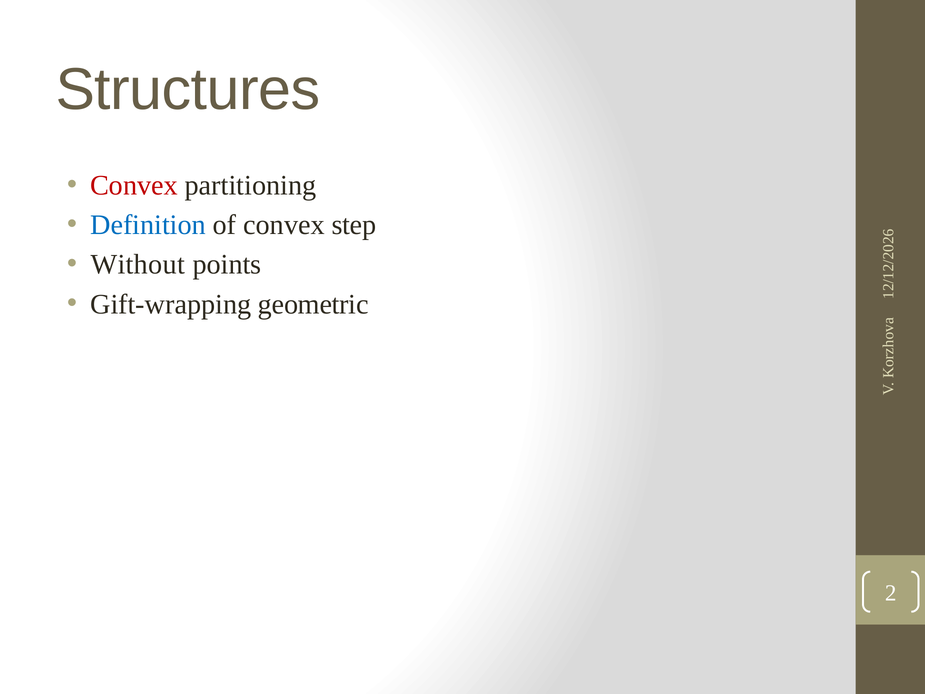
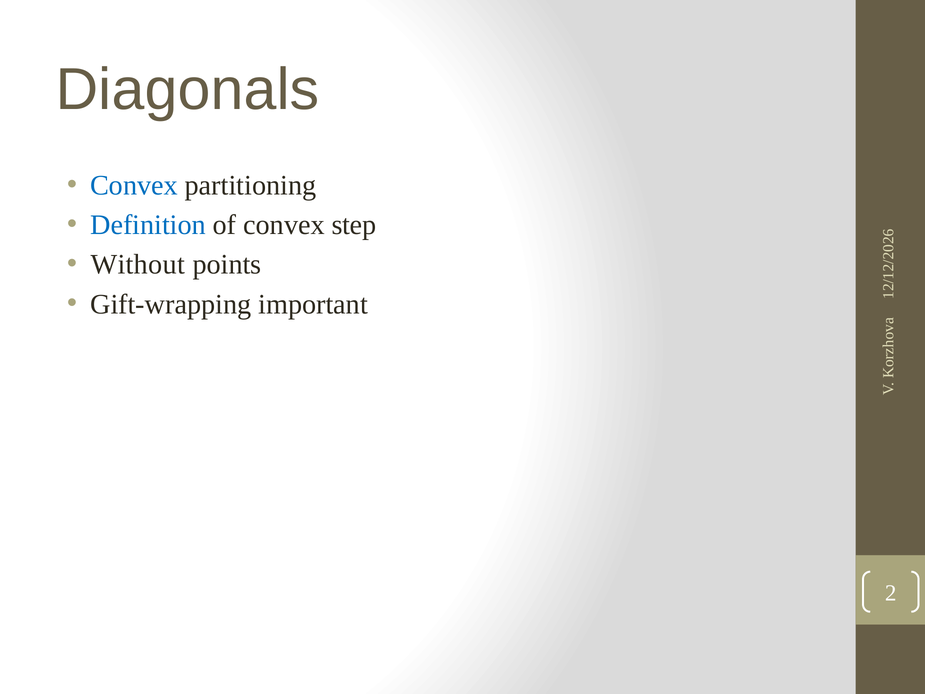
Structures: Structures -> Diagonals (187, 90)
Convex colour: red -> blue (134, 185)
geometric: geometric -> important (313, 304)
